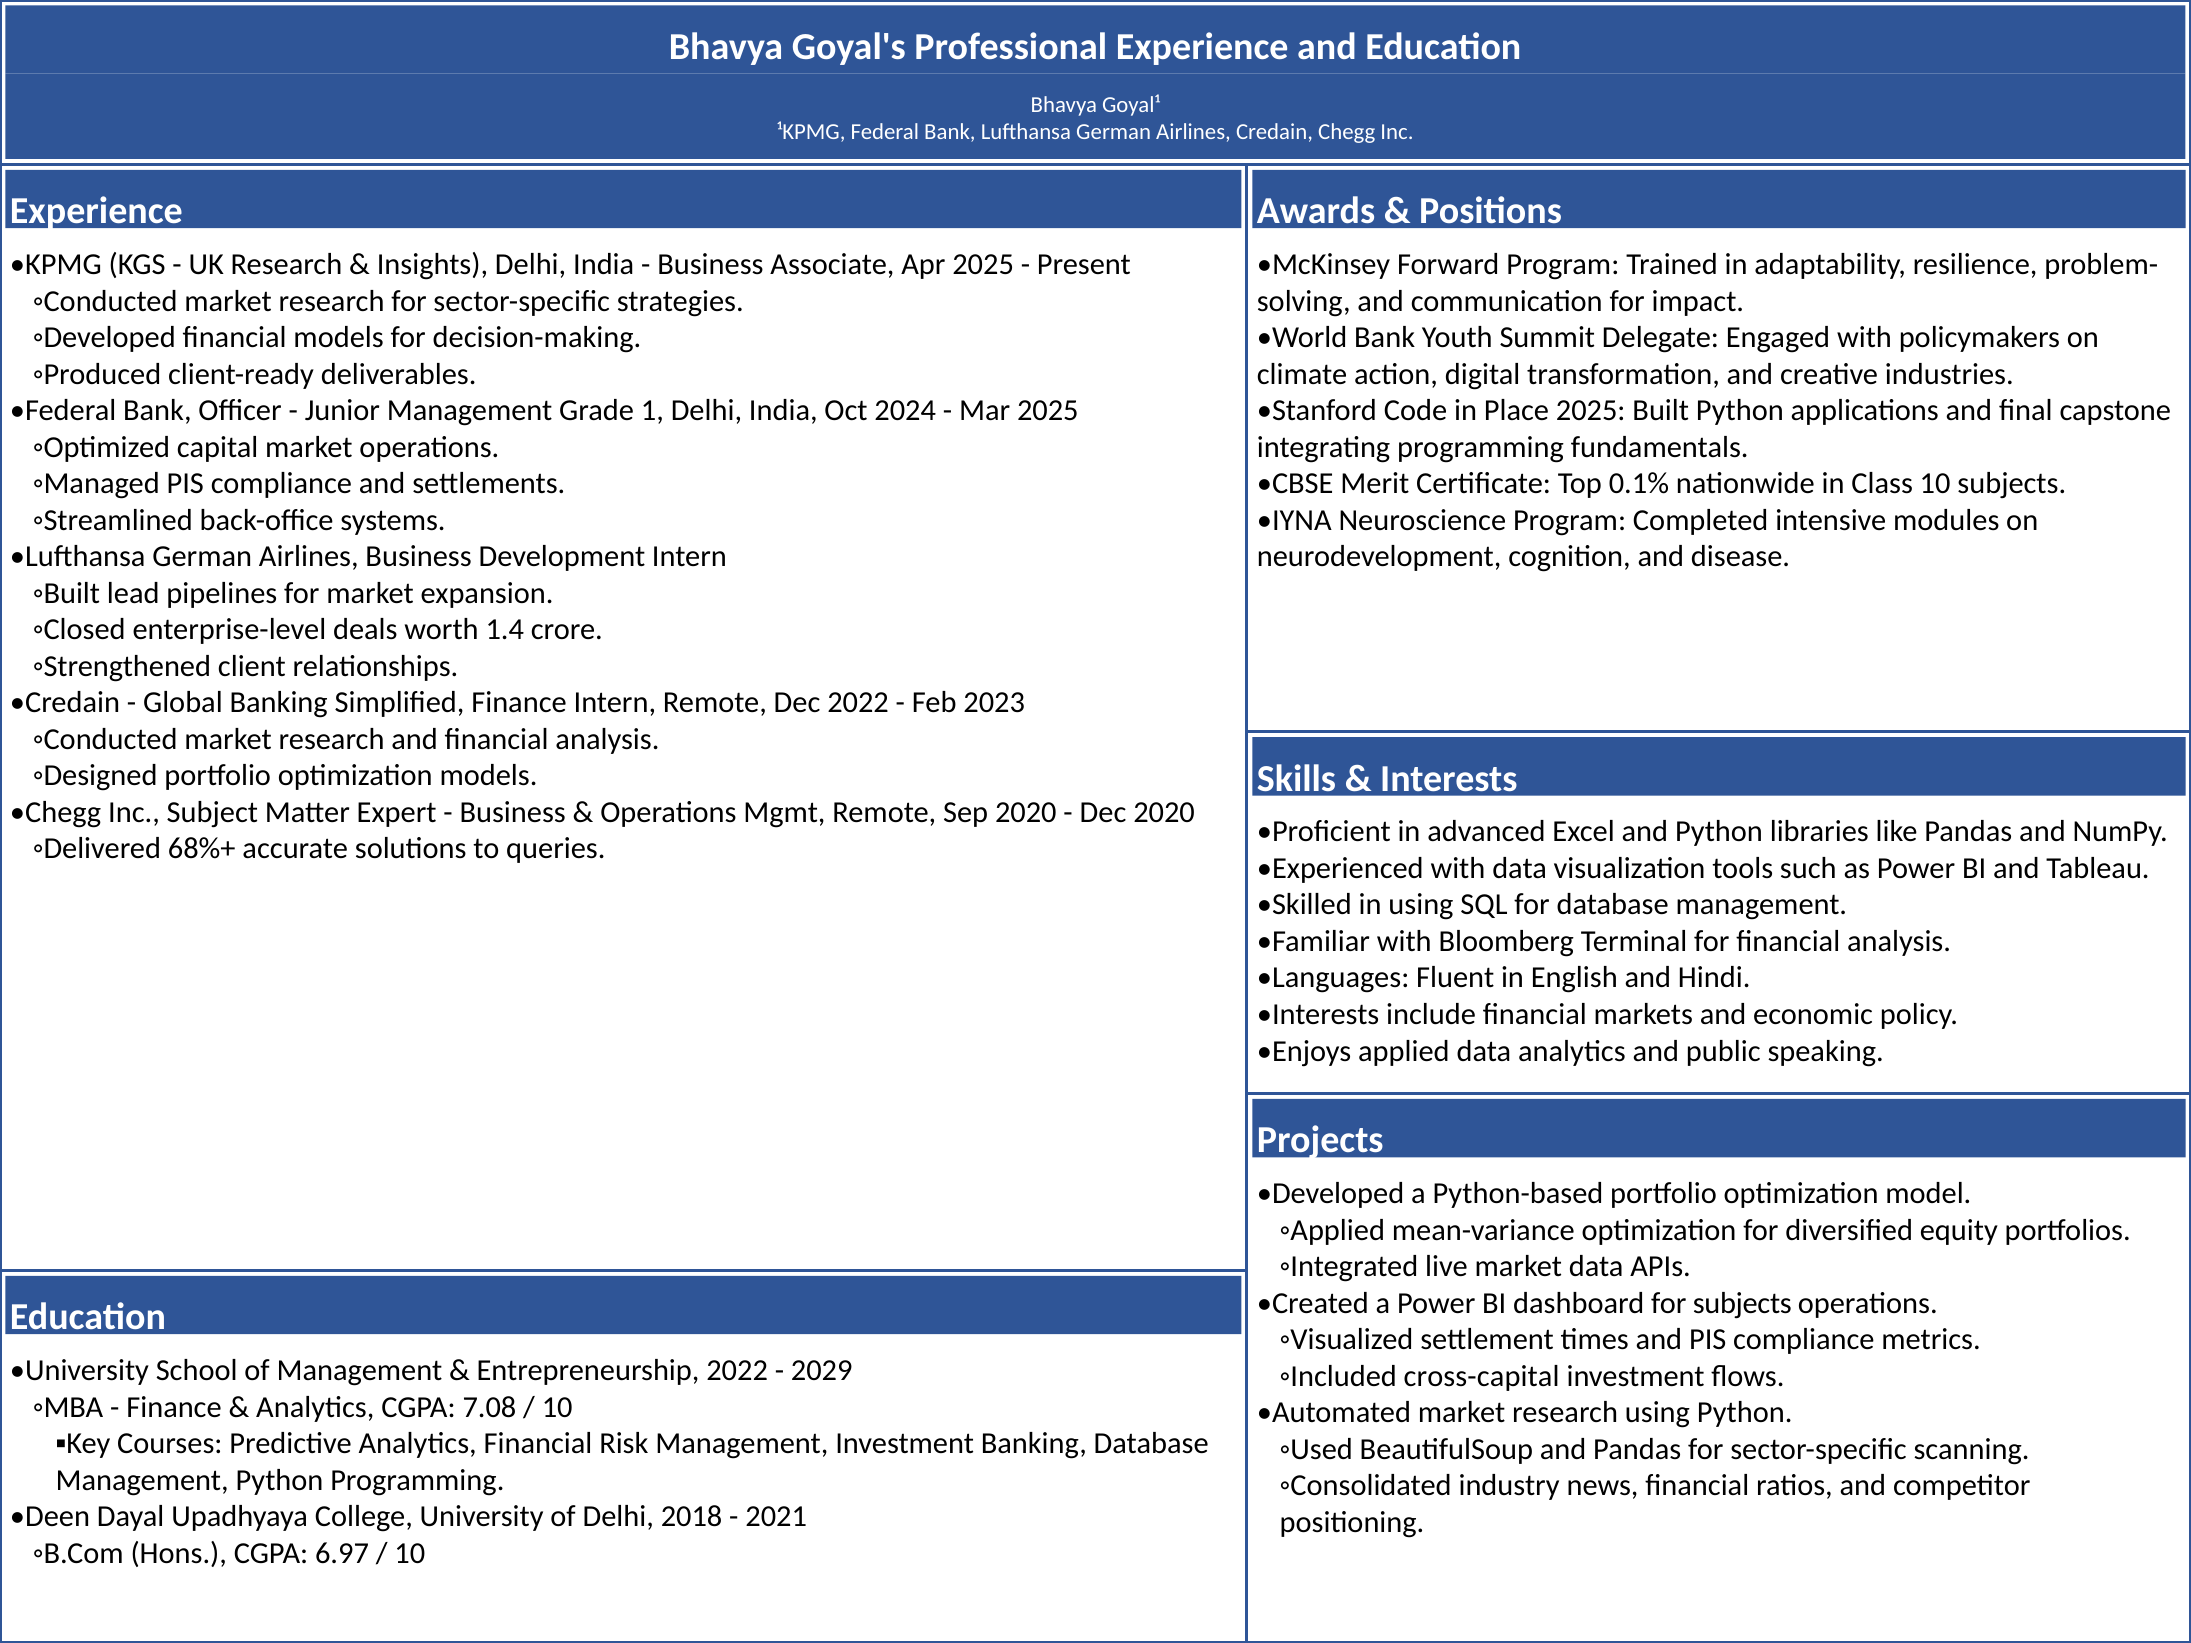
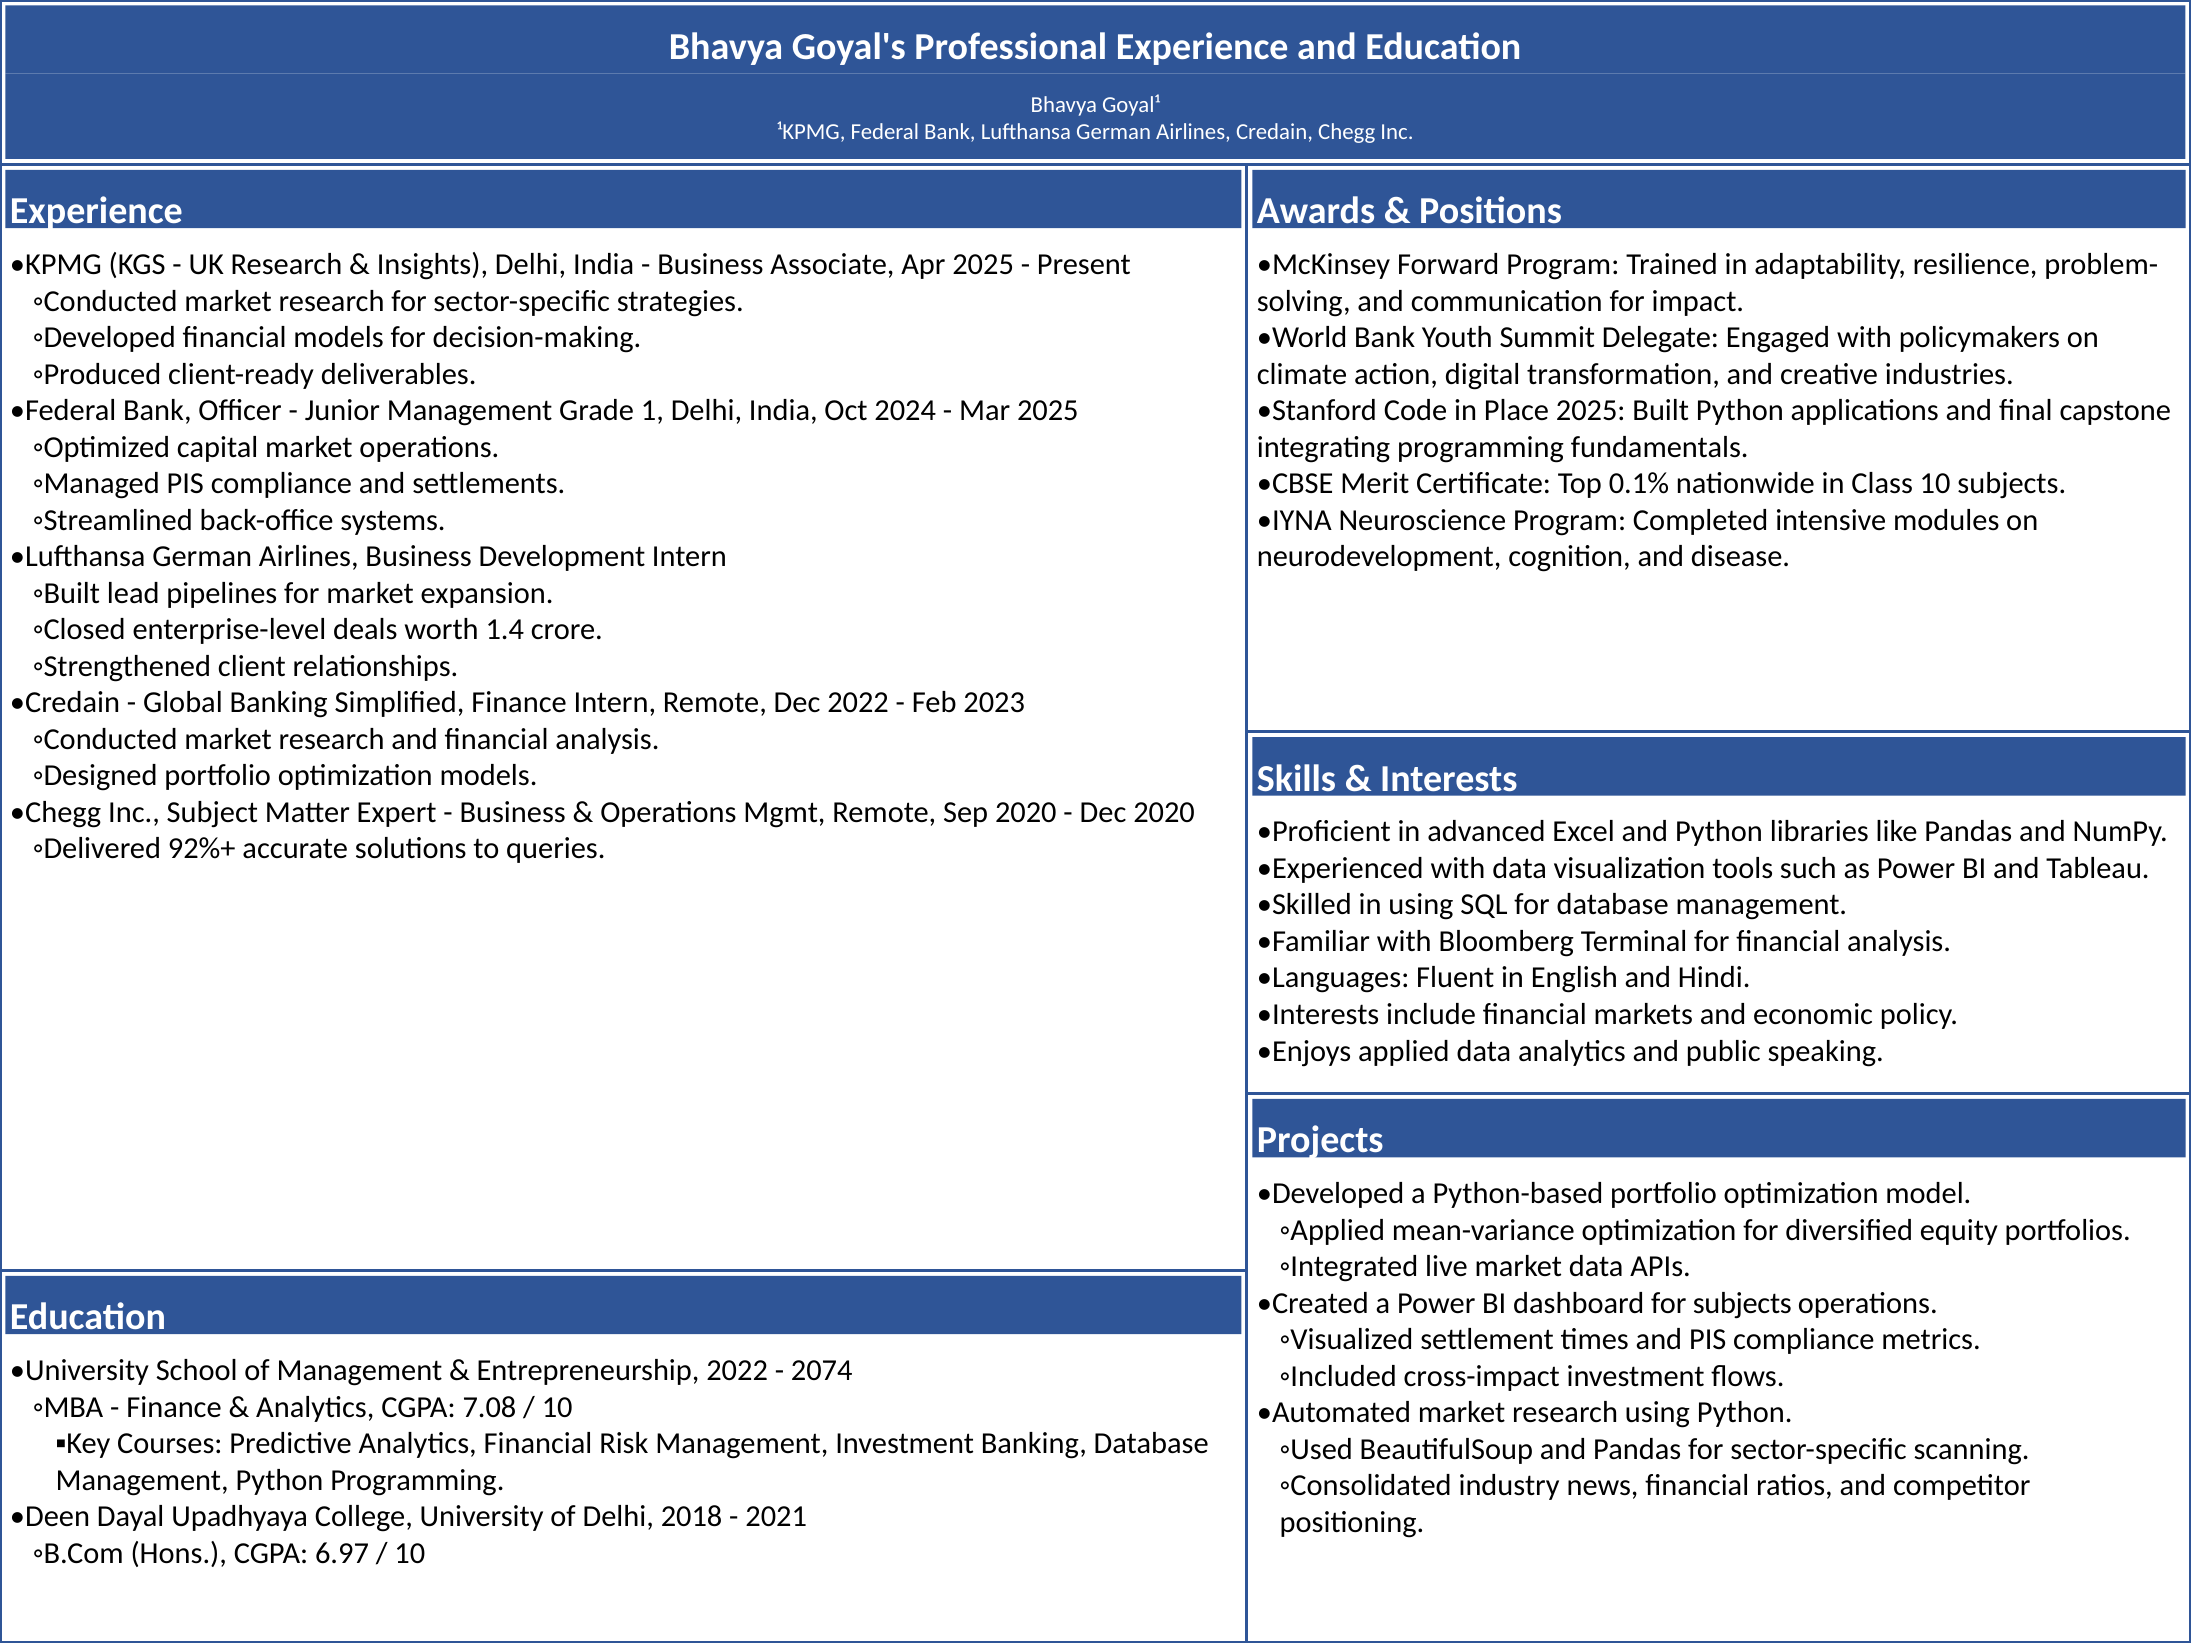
68%+: 68%+ -> 92%+ (202, 849)
2029: 2029 -> 2074 (822, 1371)
cross-capital: cross-capital -> cross-impact (1482, 1376)
